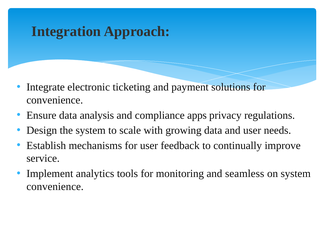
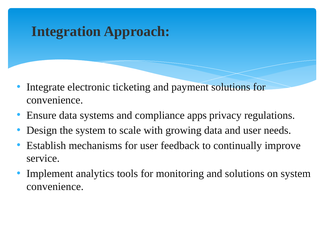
analysis: analysis -> systems (97, 115)
and seamless: seamless -> solutions (245, 174)
